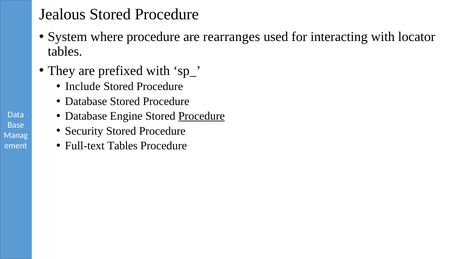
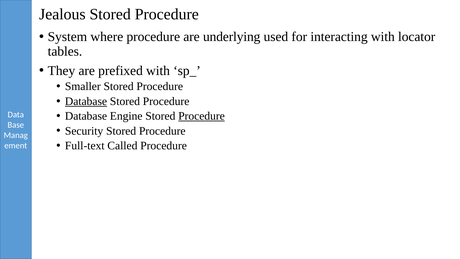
rearranges: rearranges -> underlying (232, 37)
Include: Include -> Smaller (83, 86)
Database underline: none -> present (86, 101)
Full-text Tables: Tables -> Called (122, 146)
